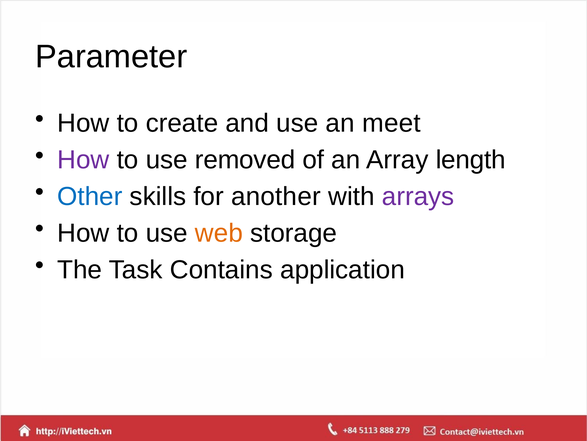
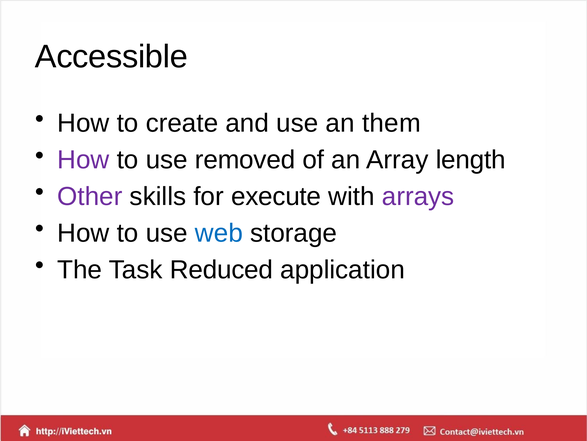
Parameter: Parameter -> Accessible (111, 57)
meet: meet -> them (391, 123)
Other colour: blue -> purple (90, 196)
another: another -> execute (276, 196)
web colour: orange -> blue (219, 233)
Contains: Contains -> Reduced (221, 269)
